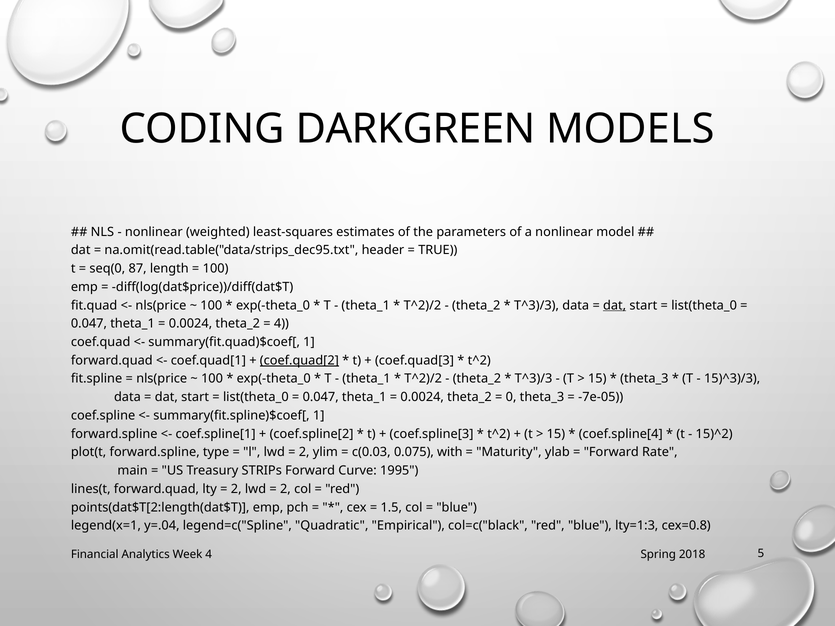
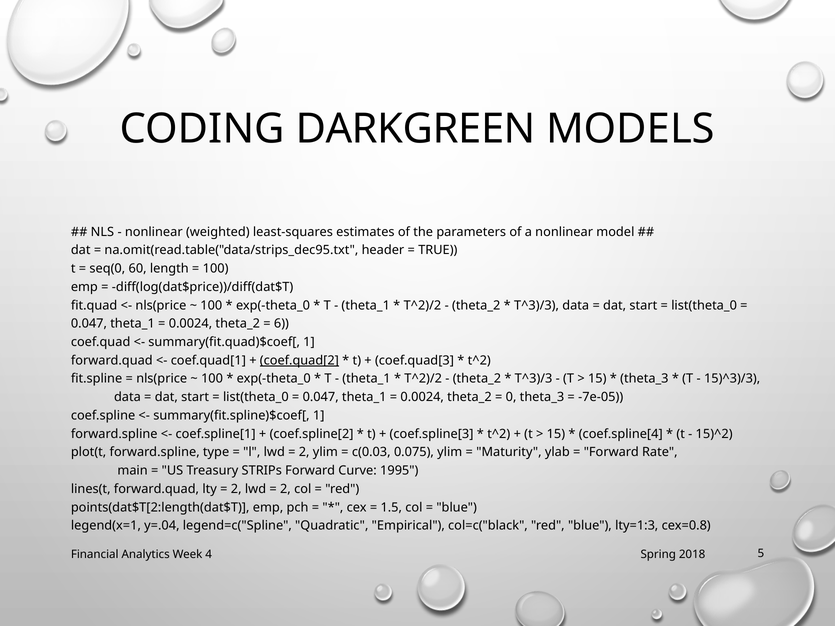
87: 87 -> 60 (138, 269)
dat underline: present -> none (615, 305)
4: 4 -> 6 (281, 324)
0.075 with: with -> ylim (450, 452)
